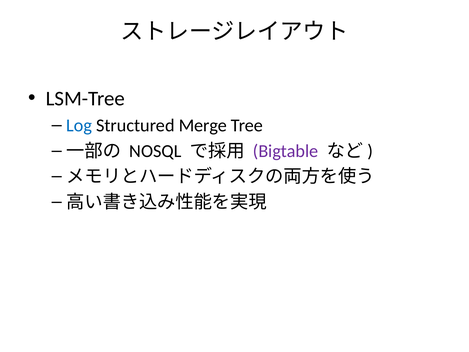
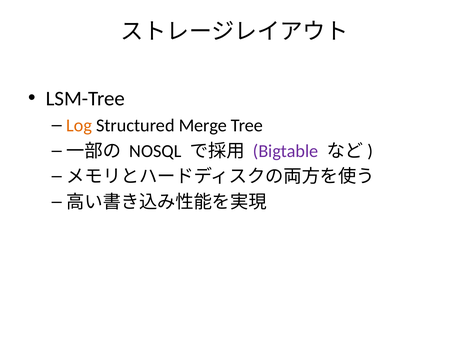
Log colour: blue -> orange (79, 125)
